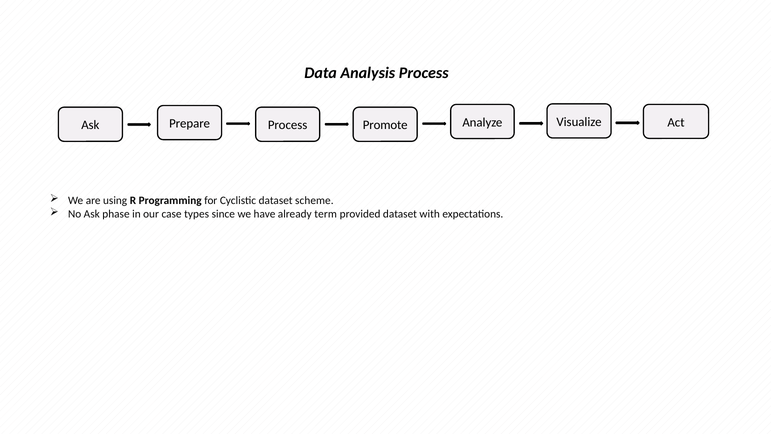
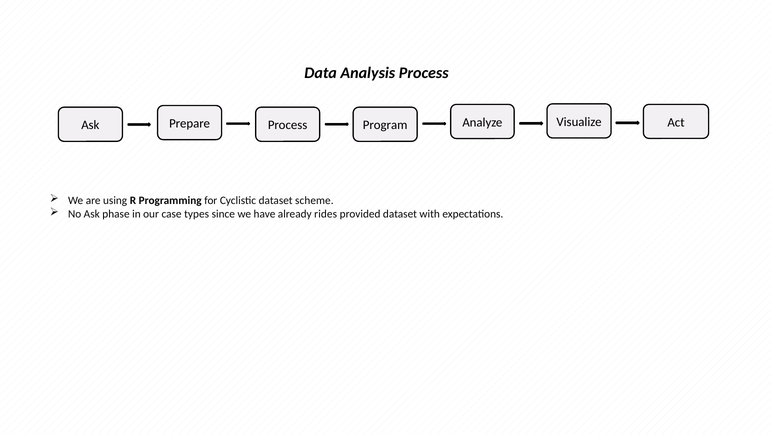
Promote: Promote -> Program (385, 125)
term: term -> rides (326, 214)
